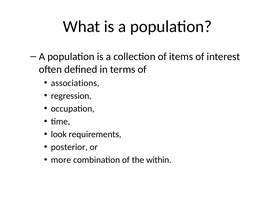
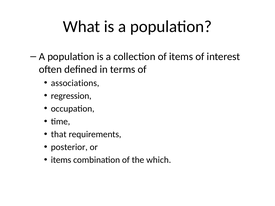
look: look -> that (59, 134)
more: more -> items (61, 160)
within: within -> which (159, 160)
